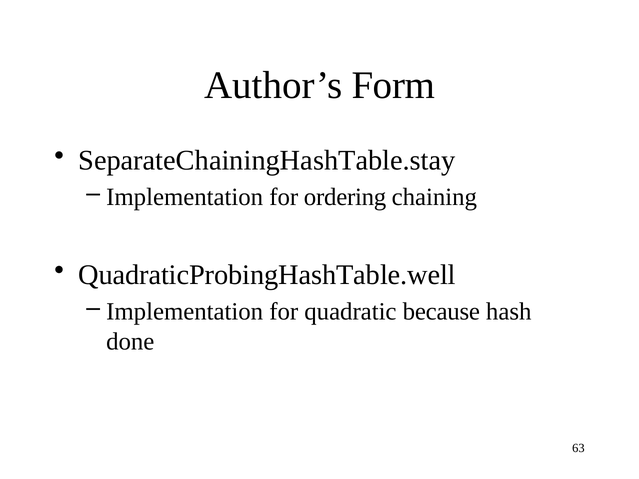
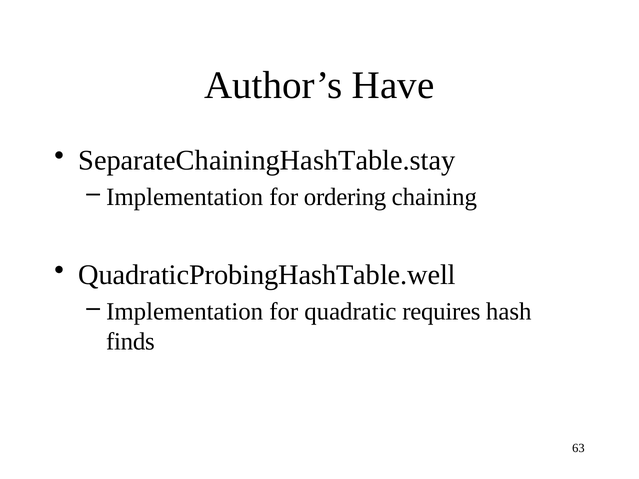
Form: Form -> Have (393, 85)
because: because -> requires (441, 312)
done: done -> finds (130, 342)
